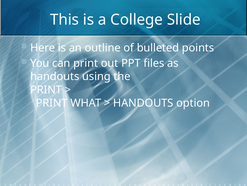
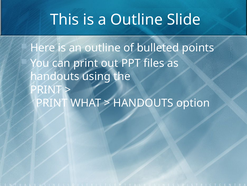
a College: College -> Outline (137, 20)
